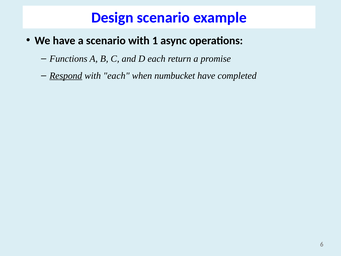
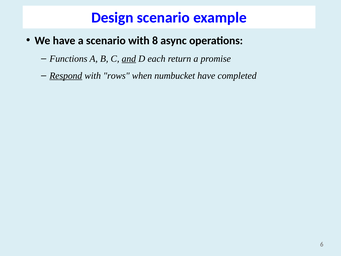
1: 1 -> 8 (155, 41)
and underline: none -> present (129, 59)
with each: each -> rows (116, 76)
